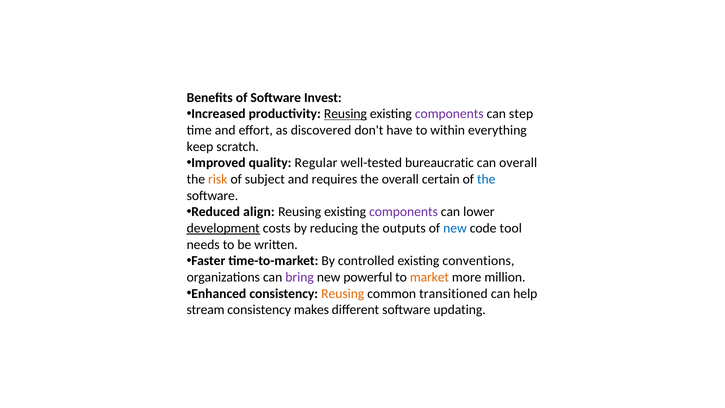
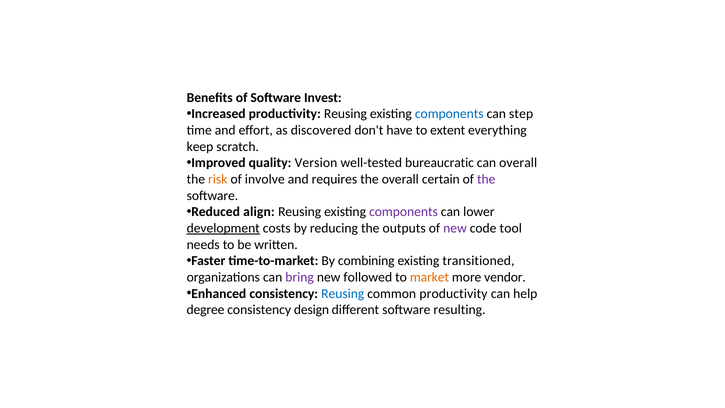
Reusing underline: present -> none (345, 114)
components colour: purple -> blue (449, 114)
within: within -> extent (448, 130)
Regular: Regular -> Version (316, 163)
subject: subject -> involve (265, 179)
the colour: blue -> purple (486, 179)
new colour: blue -> purple (455, 228)
controlled: controlled -> combining (366, 261)
conventions: conventions -> transitioned (478, 261)
powerful: powerful -> followed (368, 277)
million: million -> vendor (505, 277)
Reusing colour: orange -> blue (343, 293)
common transitioned: transitioned -> productivity (453, 293)
stream: stream -> degree (206, 310)
makes: makes -> design (311, 310)
updating: updating -> resulting (460, 310)
